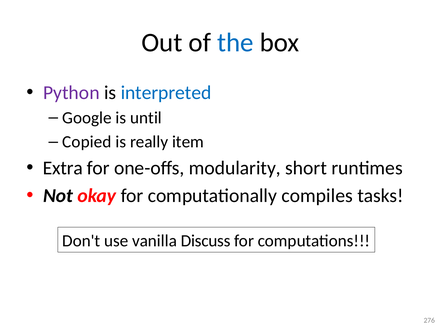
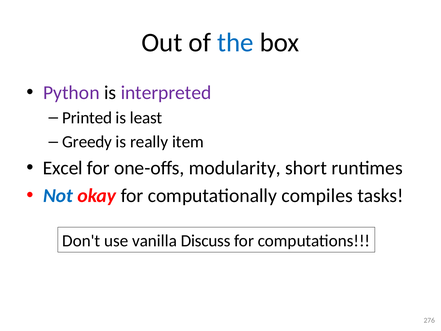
interpreted colour: blue -> purple (166, 93)
Google: Google -> Printed (87, 118)
until: until -> least (146, 118)
Copied: Copied -> Greedy (87, 142)
Extra: Extra -> Excel (63, 168)
Not colour: black -> blue (58, 195)
